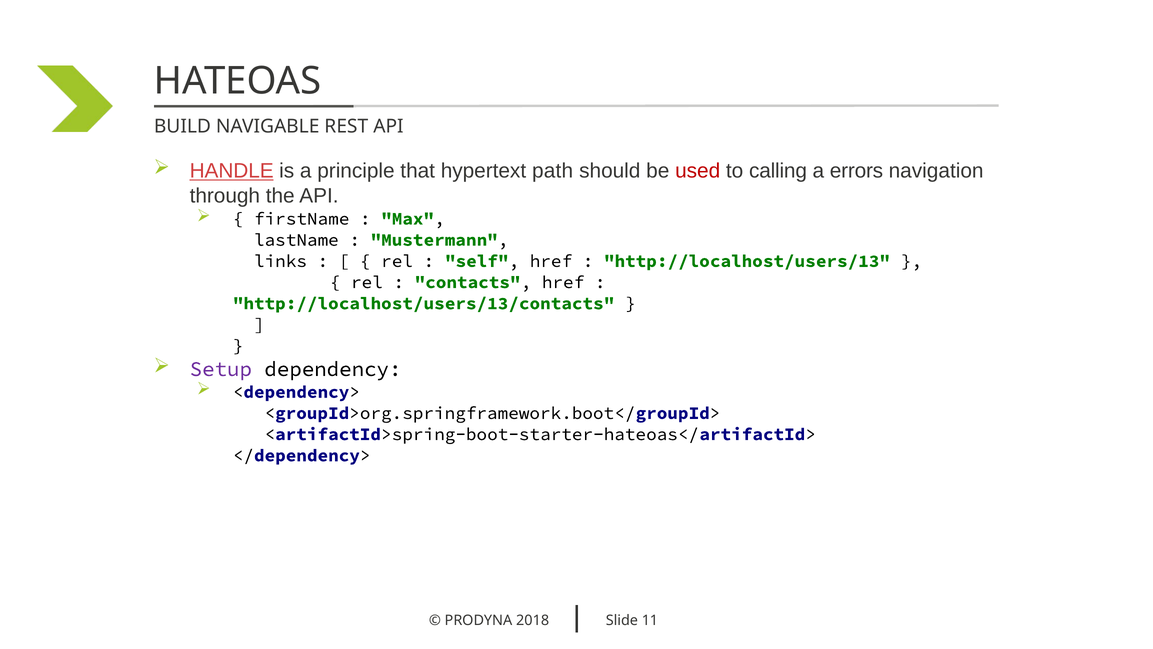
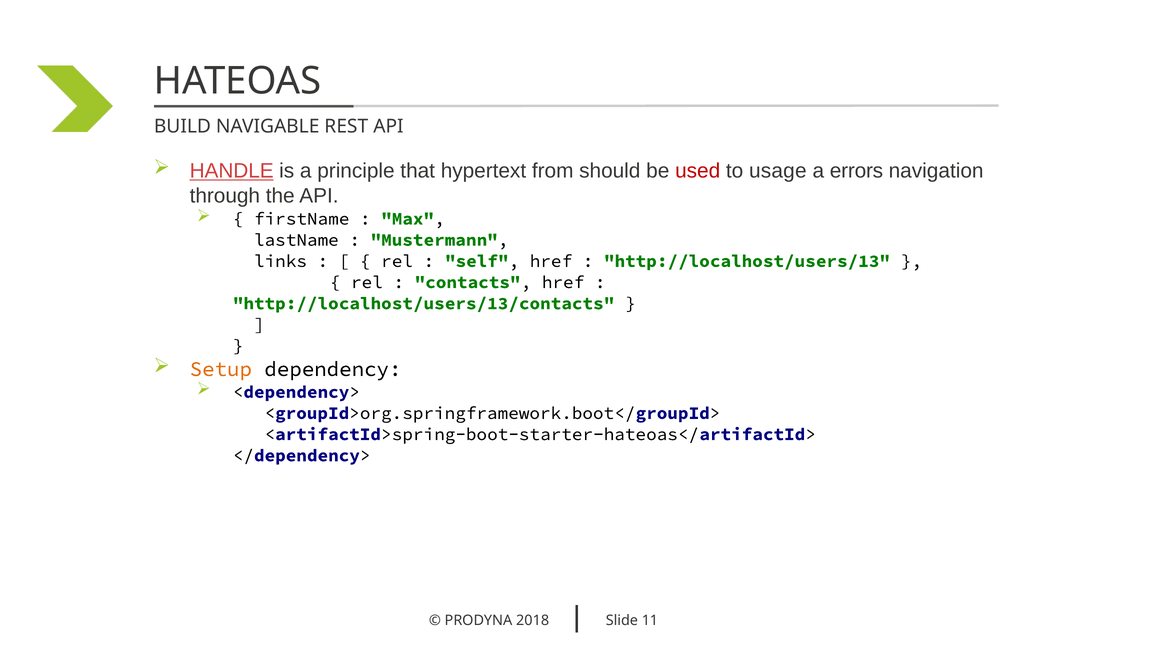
path: path -> from (553, 171)
calling: calling -> usage (778, 171)
Setup colour: purple -> orange (221, 369)
